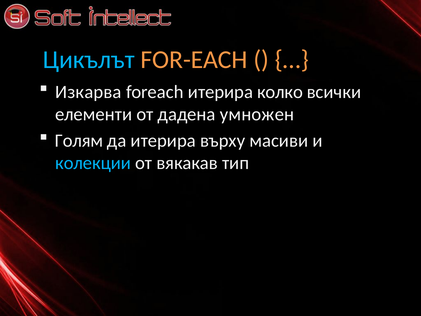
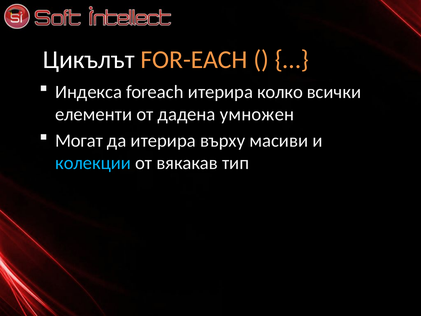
Цикълът colour: light blue -> white (89, 60)
Изкарва: Изкарва -> Индекса (89, 92)
Голям: Голям -> Могат (79, 141)
